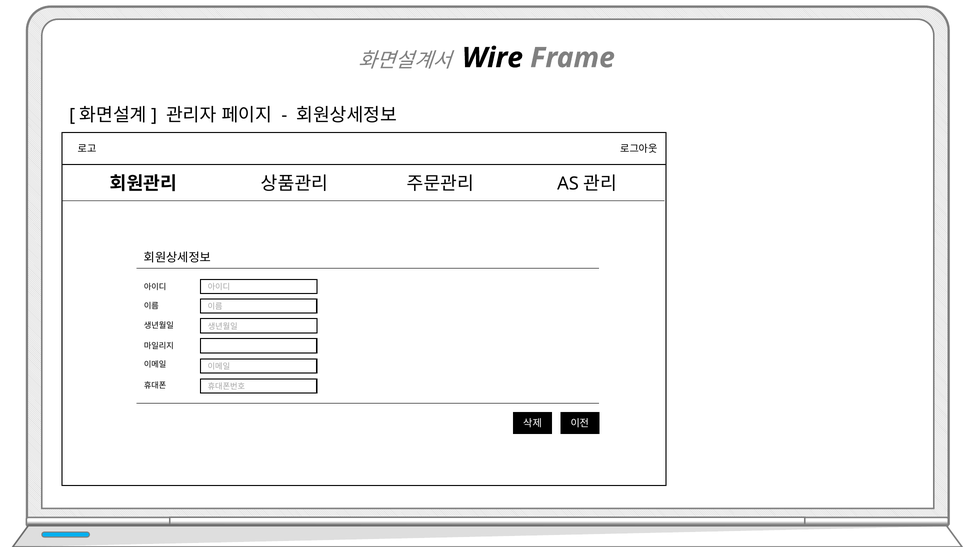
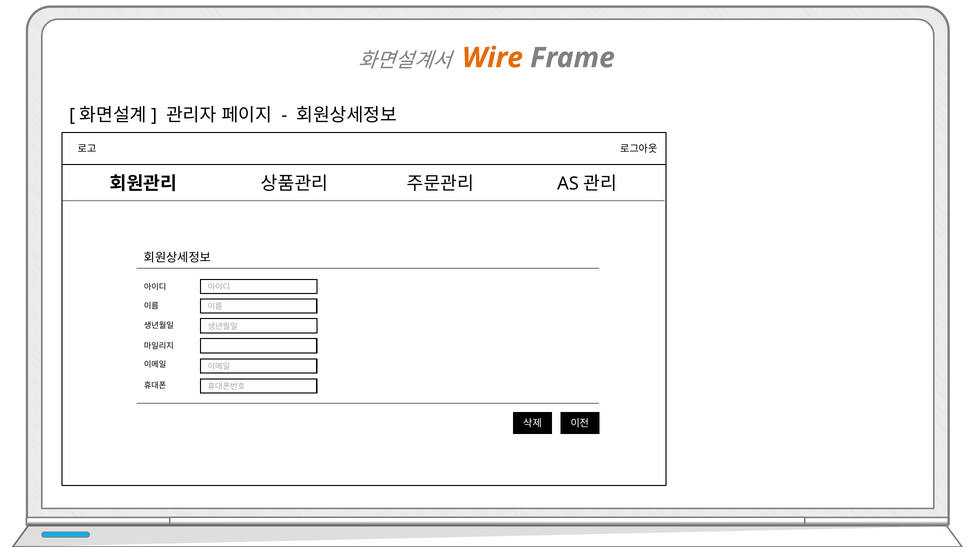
Wire colour: black -> orange (492, 58)
